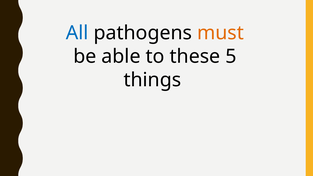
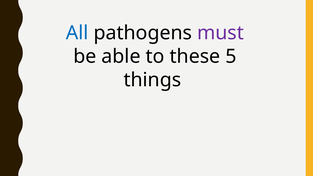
must colour: orange -> purple (221, 33)
